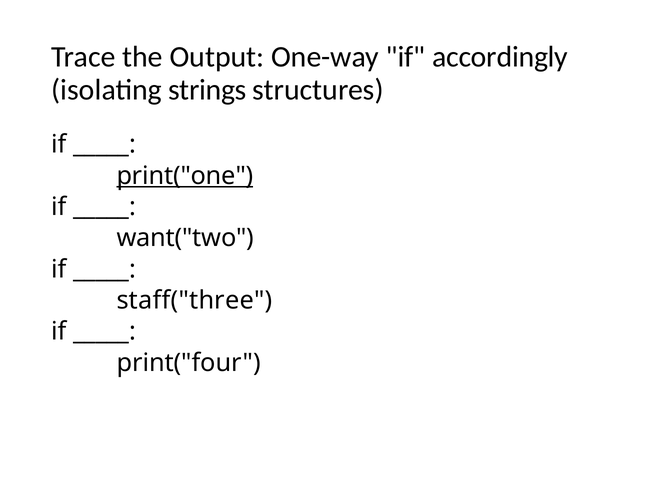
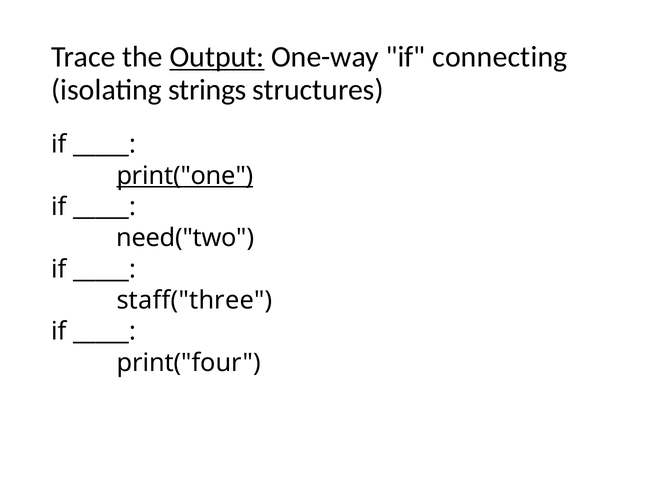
Output underline: none -> present (217, 57)
accordingly: accordingly -> connecting (500, 57)
want("two: want("two -> need("two (185, 238)
